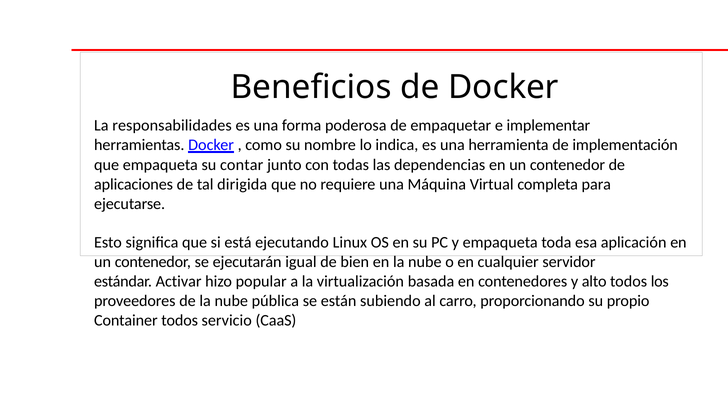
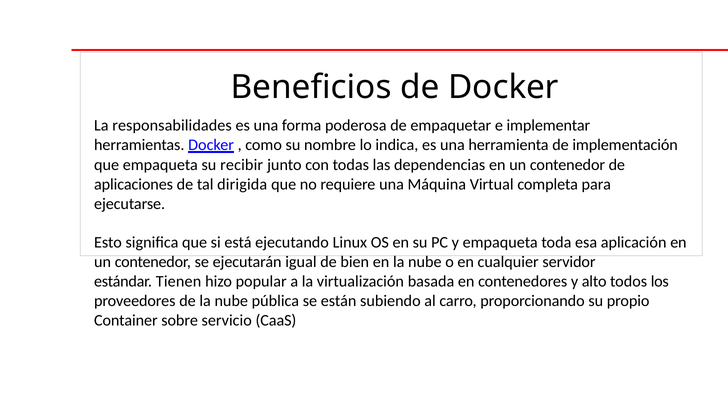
contar: contar -> recibir (242, 165)
Activar: Activar -> Tienen (179, 281)
Container todos: todos -> sobre (180, 320)
